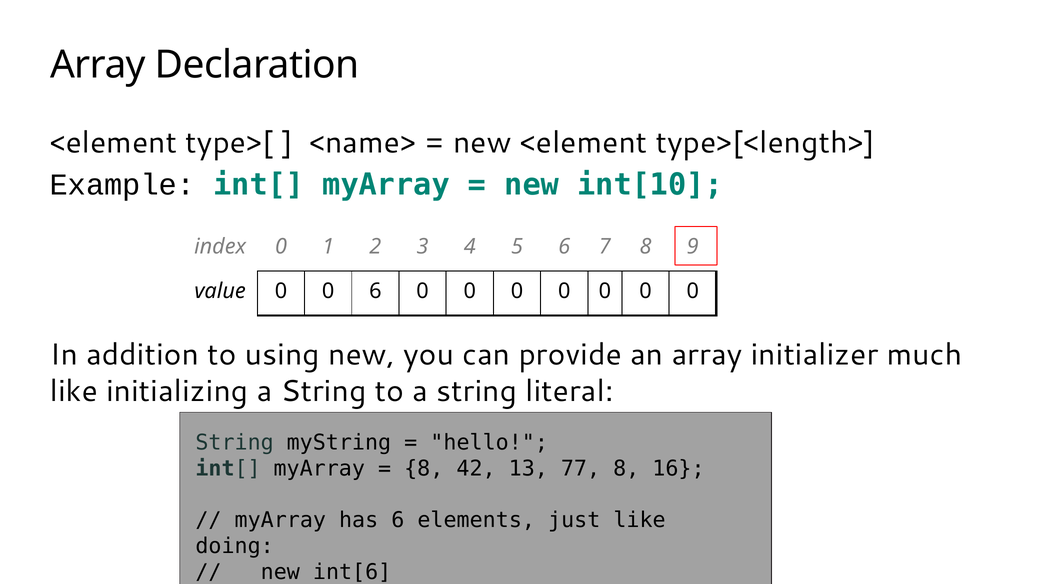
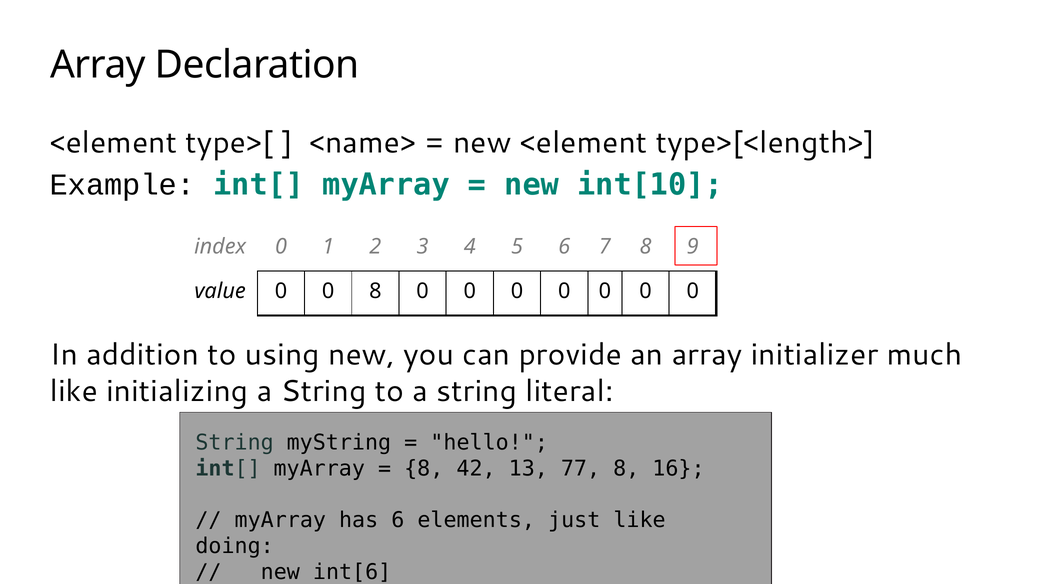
0 6: 6 -> 8 (375, 291)
